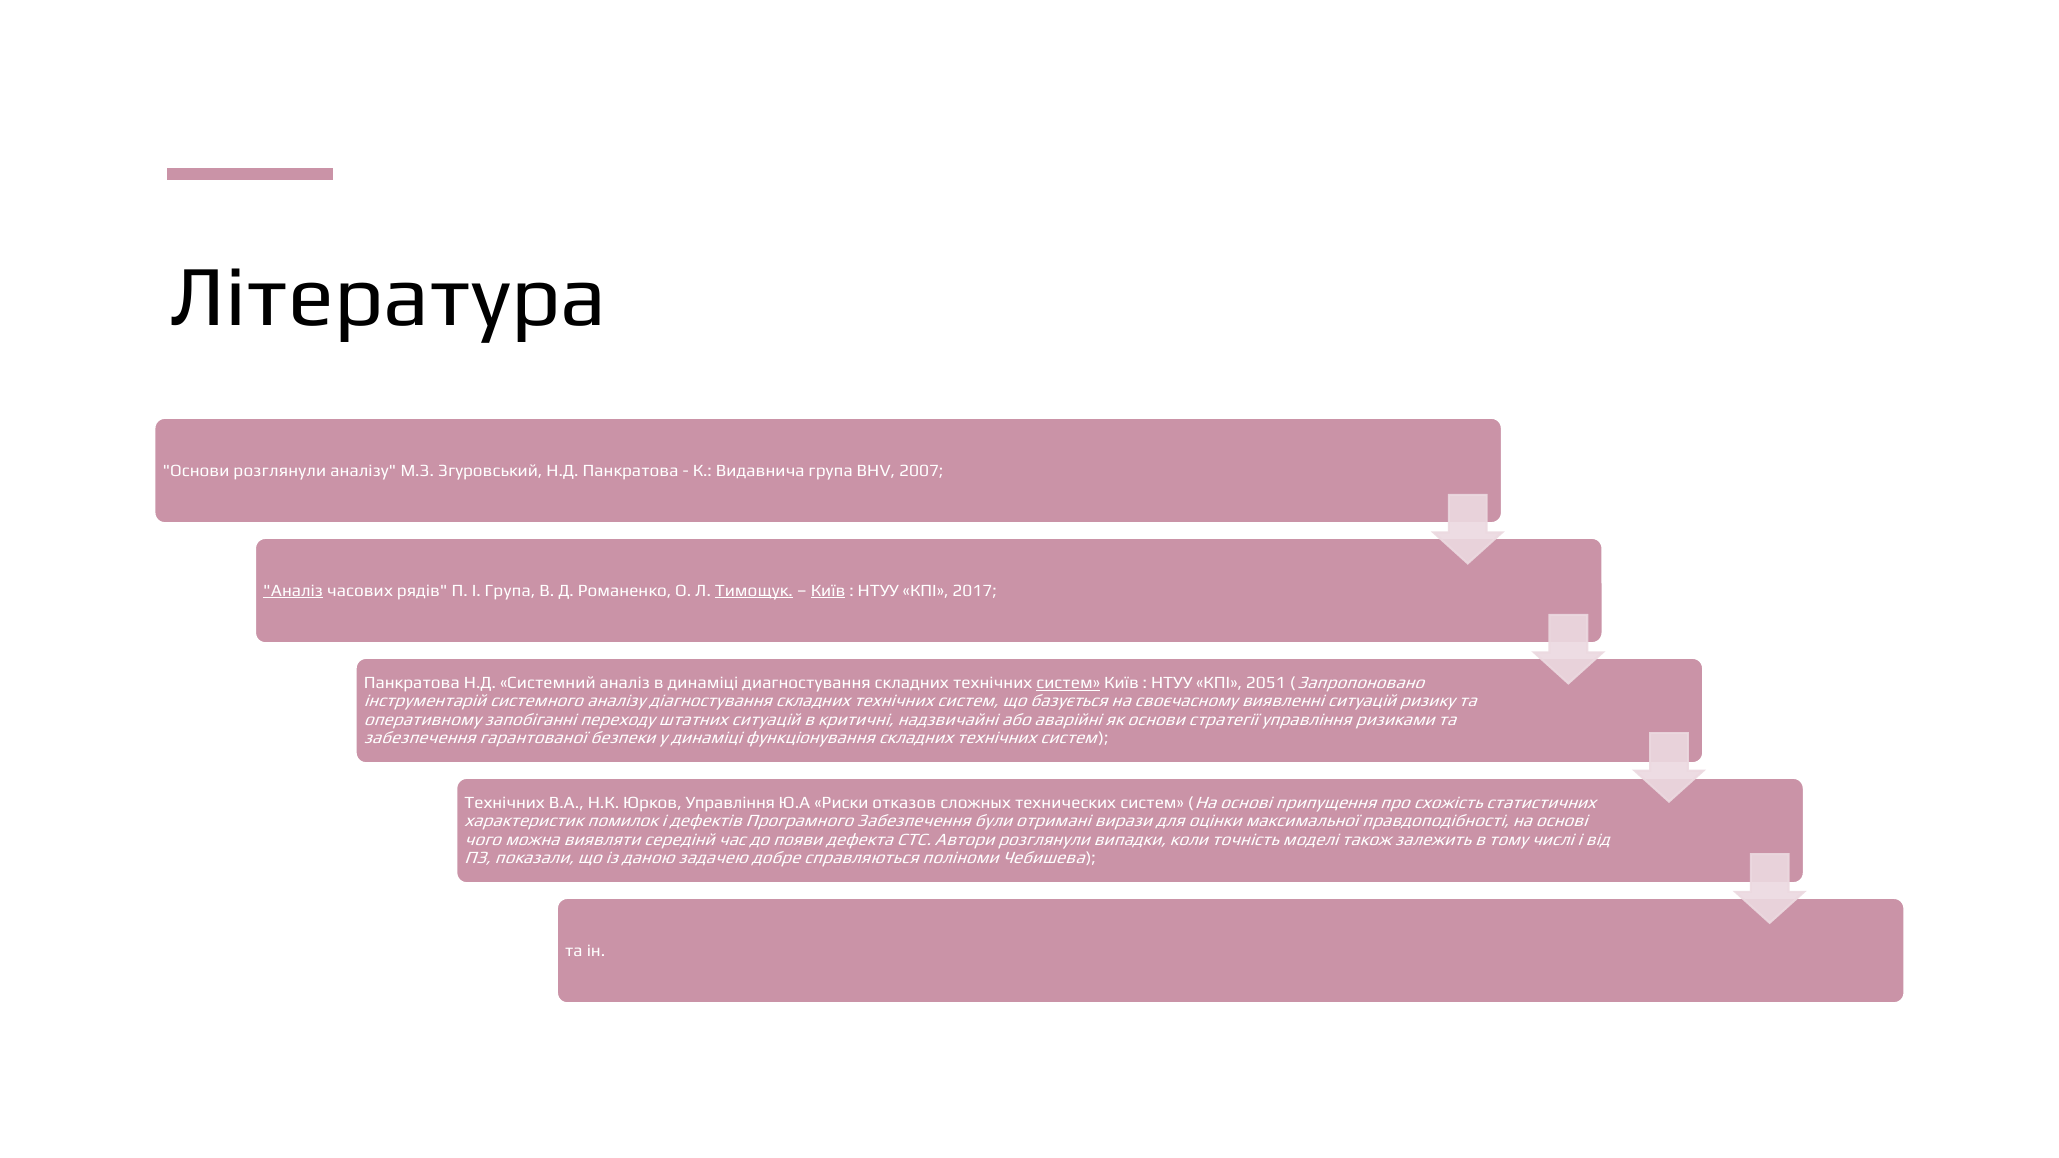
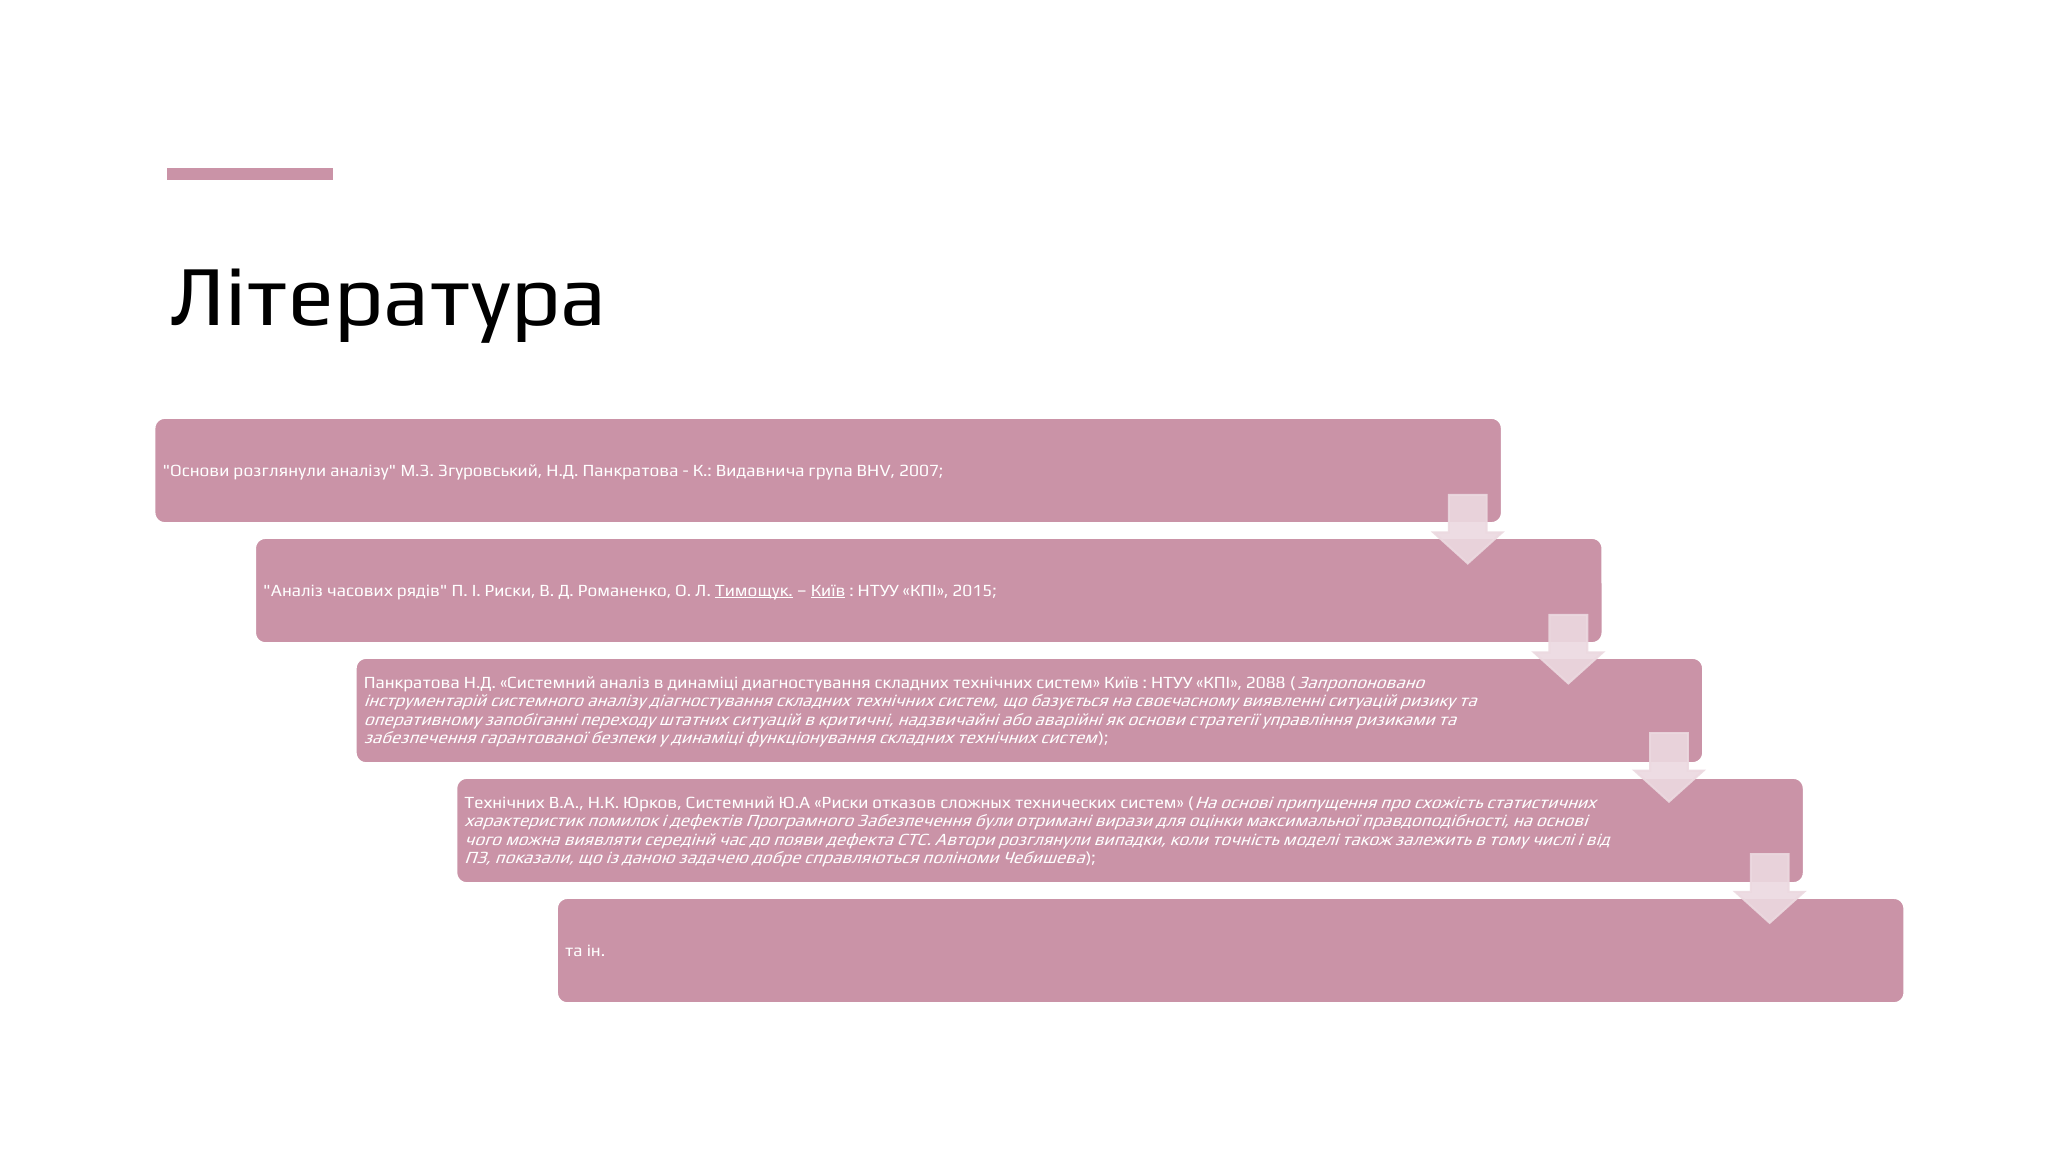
Аналіз underline: present -> none (293, 590)
І Група: Група -> Риски (510, 590)
2017: 2017 -> 2015 (975, 590)
систем underline: present -> none (1068, 683)
2051: 2051 -> 2088 (1266, 683)
Юрков Управління: Управління -> Системний (730, 803)
